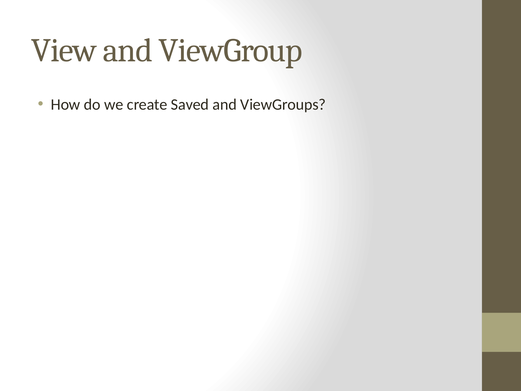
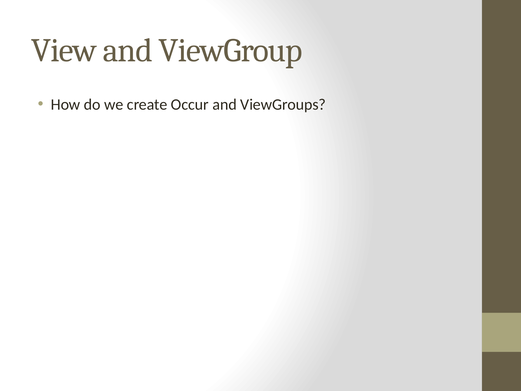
Saved: Saved -> Occur (190, 104)
